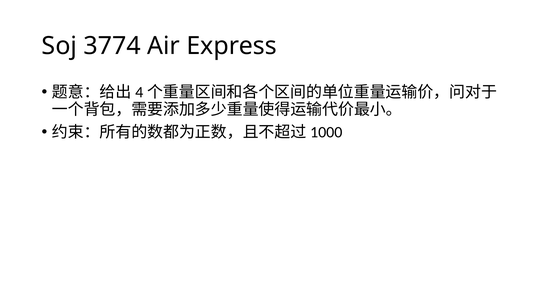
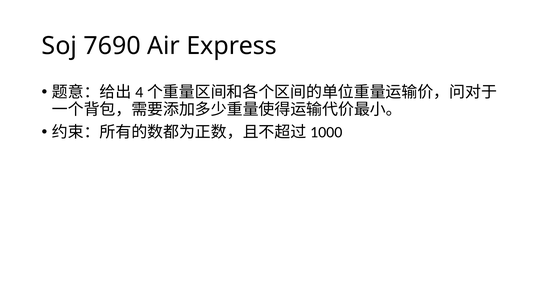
3774: 3774 -> 7690 (112, 46)
